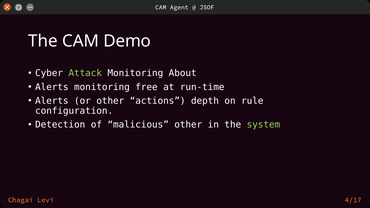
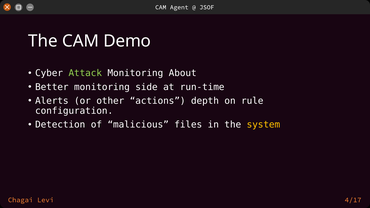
Alerts: Alerts -> Better (52, 87)
free: free -> side (146, 87)
malicious other: other -> files (188, 125)
system colour: light green -> yellow (263, 125)
